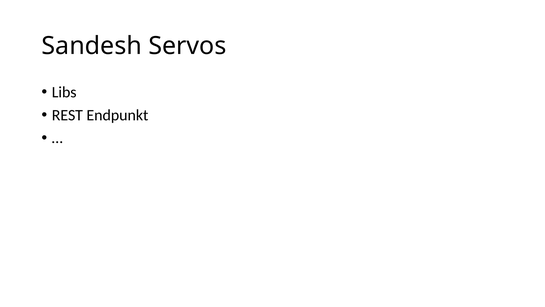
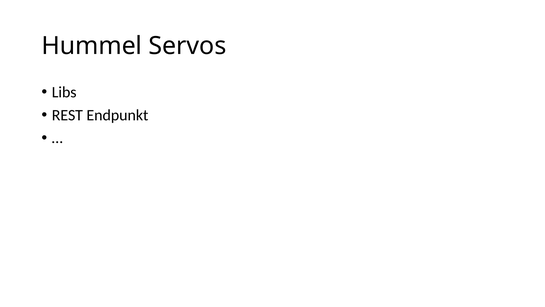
Sandesh: Sandesh -> Hummel (92, 46)
